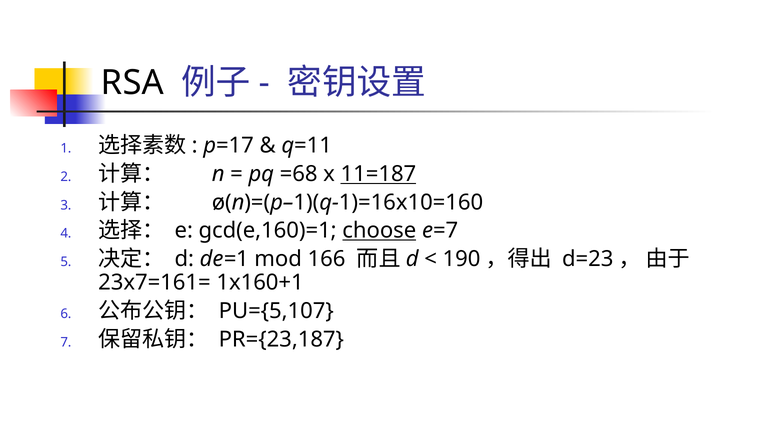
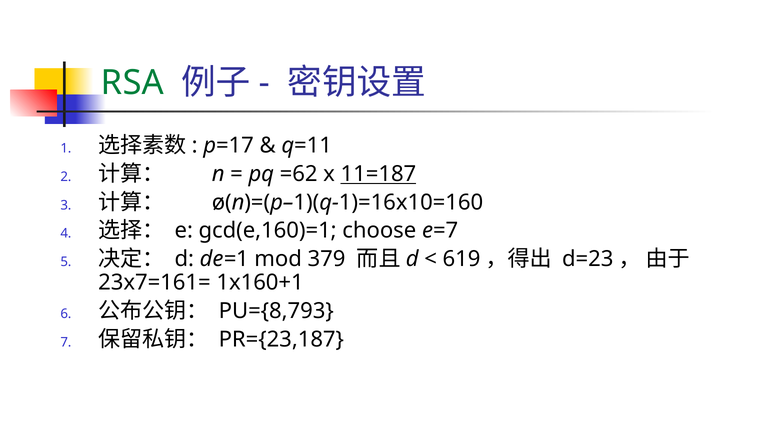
RSA colour: black -> green (132, 83)
=68: =68 -> =62 (299, 174)
choose underline: present -> none (379, 230)
166: 166 -> 379 (327, 259)
190: 190 -> 619 (462, 259)
PU={5,107: PU={5,107 -> PU={8,793 (276, 311)
